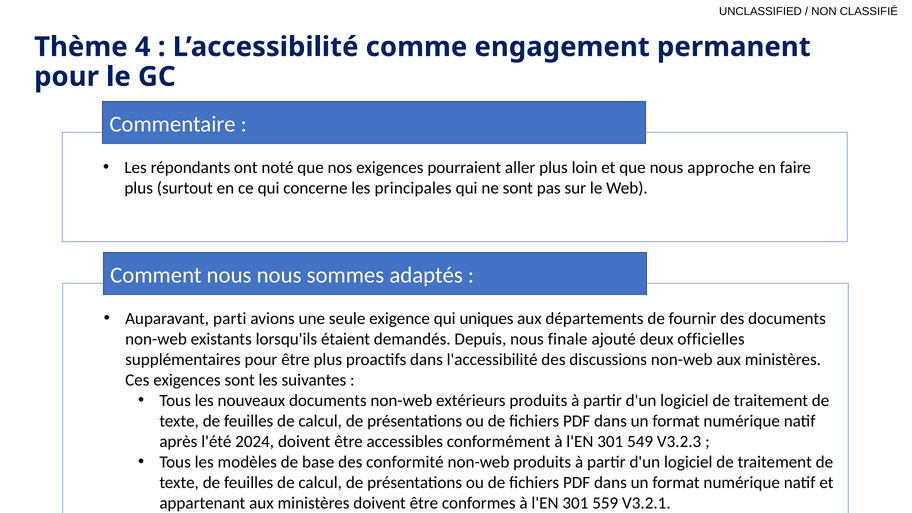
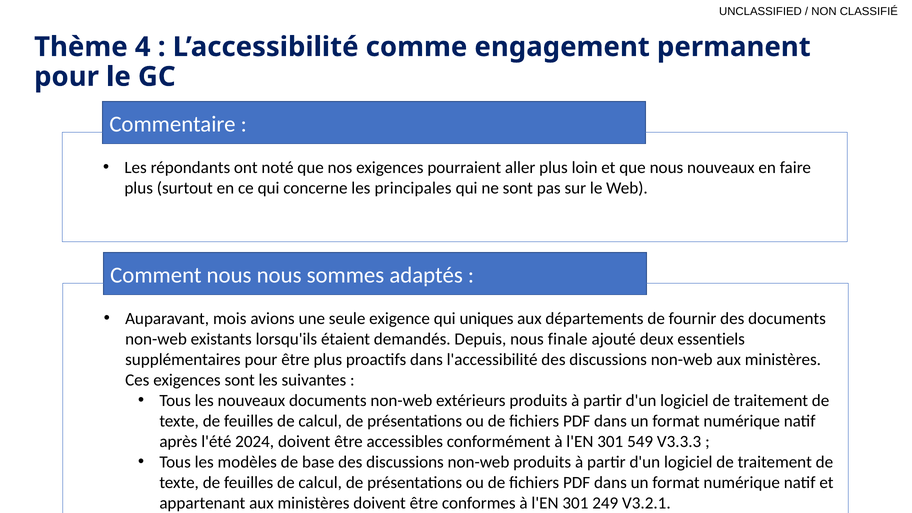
nous approche: approche -> nouveaux (721, 168)
parti: parti -> mois (230, 319)
officielles: officielles -> essentiels (711, 339)
V3.2.3: V3.2.3 -> V3.3.3 (679, 442)
base des conformité: conformité -> discussions (405, 462)
559: 559 -> 249 (605, 503)
